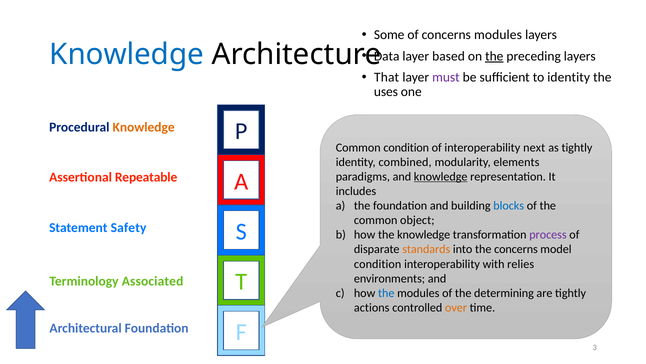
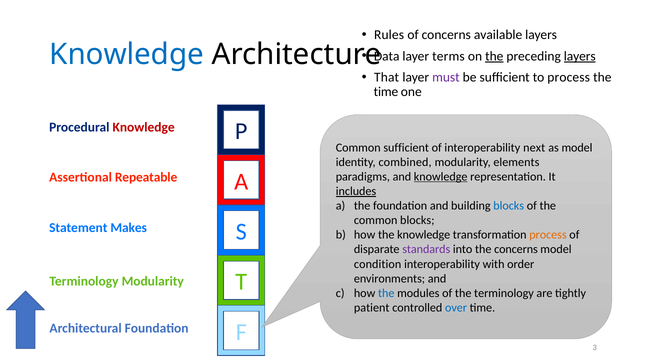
Some: Some -> Rules (389, 35)
concerns modules: modules -> available (498, 35)
based: based -> terms (448, 56)
layers underline: none -> present (580, 56)
to identity: identity -> process (569, 77)
uses: uses -> time (386, 92)
Knowledge colour: orange -> red (144, 127)
Common condition: condition -> sufficient (406, 147)
as tightly: tightly -> model (577, 147)
includes underline: none -> present (356, 191)
common object: object -> blocks (417, 220)
Safety: Safety -> Makes (129, 228)
process colour: purple -> orange (548, 234)
standards colour: orange -> purple (426, 249)
relies: relies -> order (521, 264)
Terminology Associated: Associated -> Modularity (153, 281)
the determining: determining -> terminology (504, 293)
actions: actions -> patient (372, 307)
over colour: orange -> blue (456, 307)
